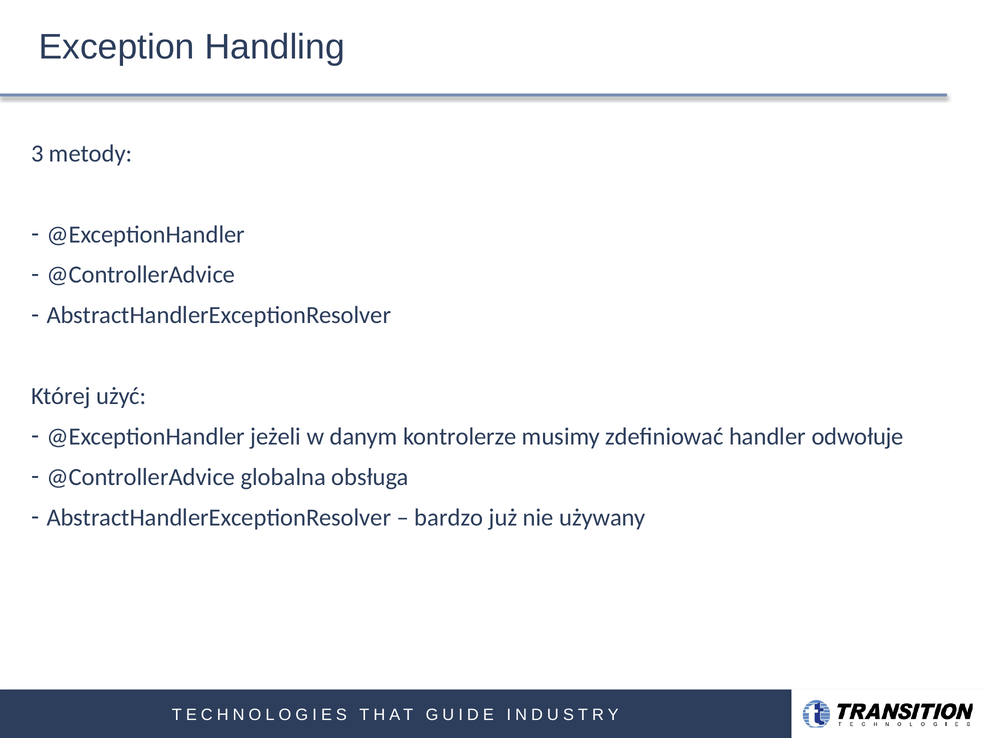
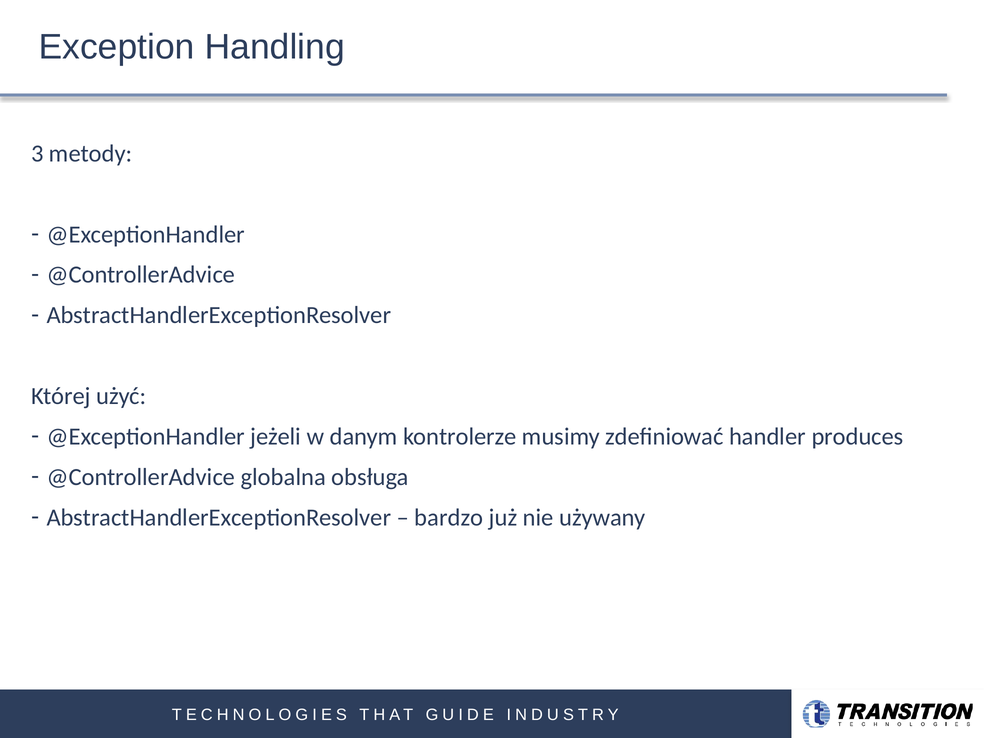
odwołuje: odwołuje -> produces (858, 437)
